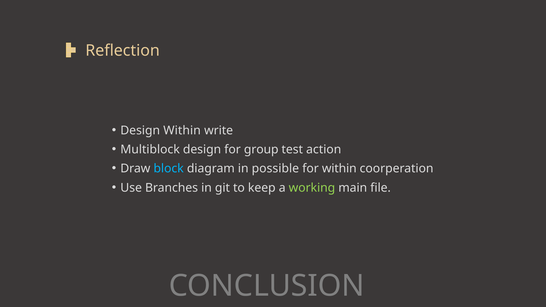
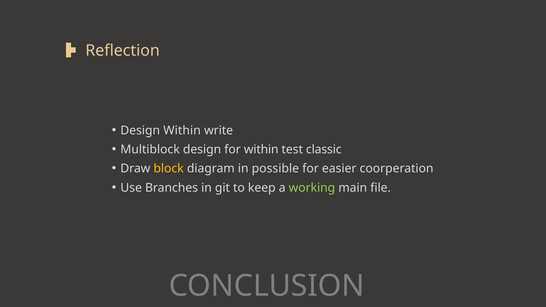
for group: group -> within (261, 150)
action: action -> classic (324, 150)
block colour: light blue -> yellow (169, 169)
for within: within -> easier (339, 169)
